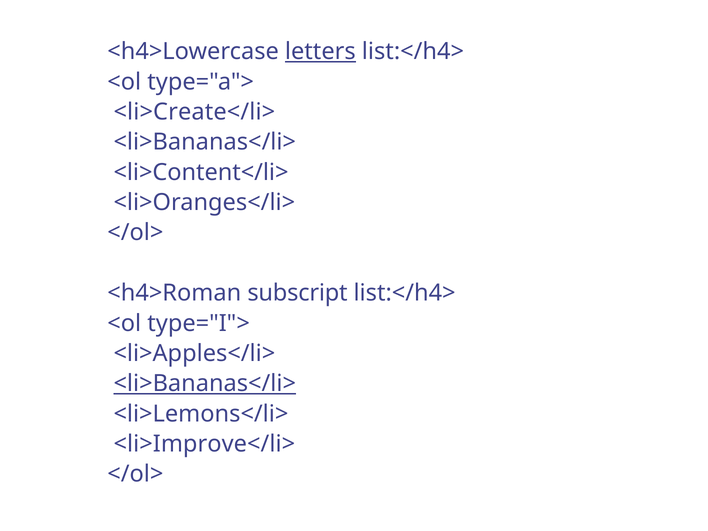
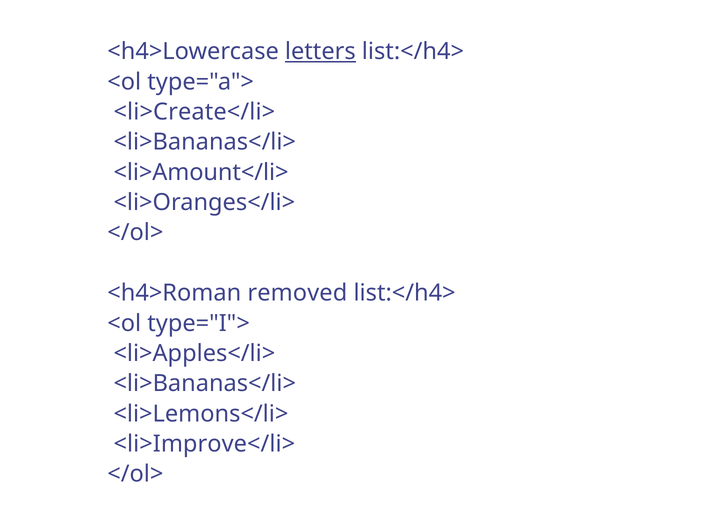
<li>Content</li>: <li>Content</li> -> <li>Amount</li> (201, 172)
subscript: subscript -> removed (297, 293)
<li>Bananas</li> underline: present -> none (205, 384)
